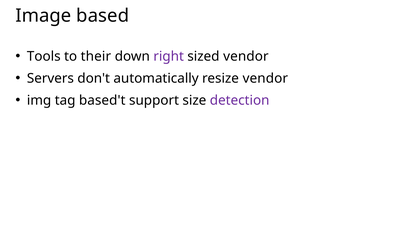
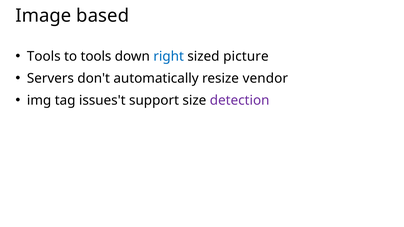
to their: their -> tools (96, 57)
right colour: purple -> blue (169, 57)
sized vendor: vendor -> picture (246, 57)
based't: based't -> issues't (102, 101)
